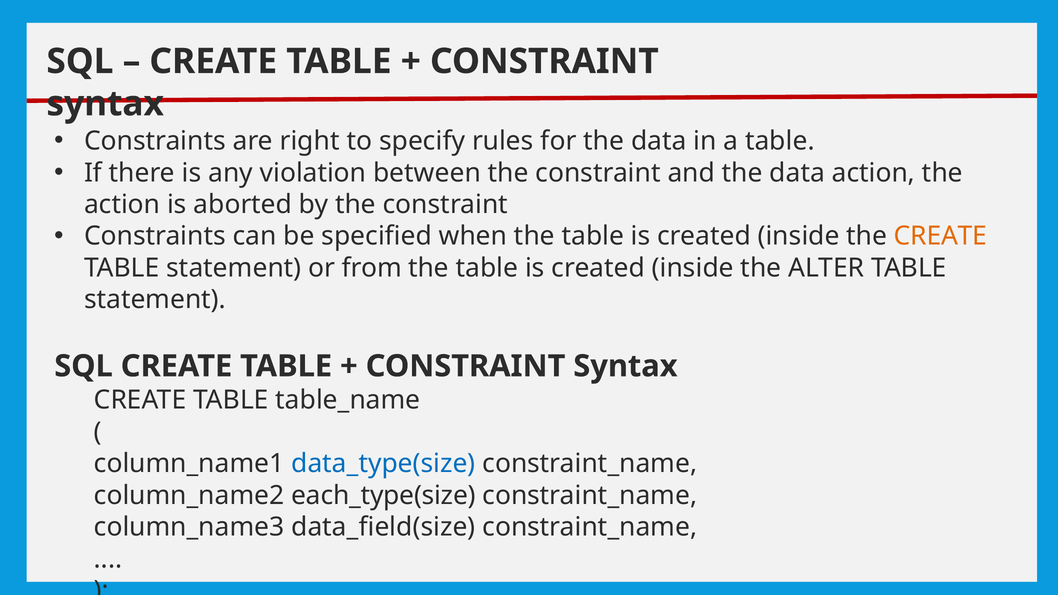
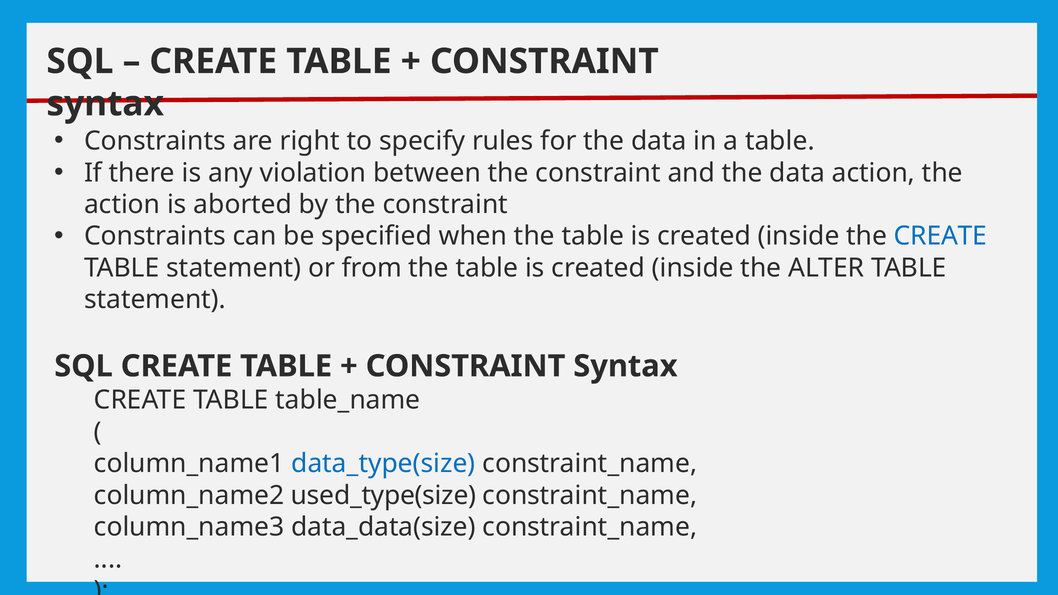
CREATE colour: orange -> blue (940, 236)
each_type(size: each_type(size -> used_type(size (383, 496)
data_field(size: data_field(size -> data_data(size (383, 527)
